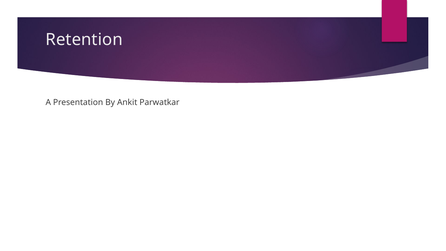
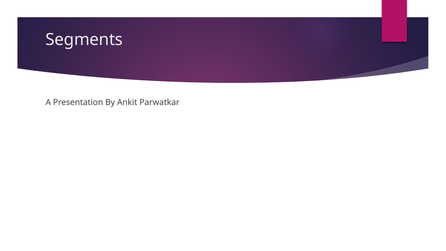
Retention: Retention -> Segments (84, 40)
